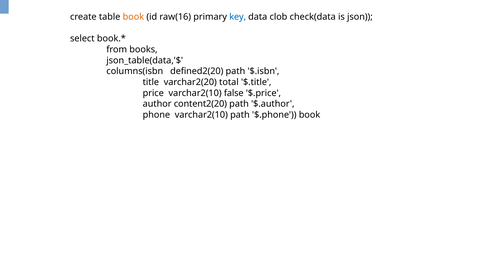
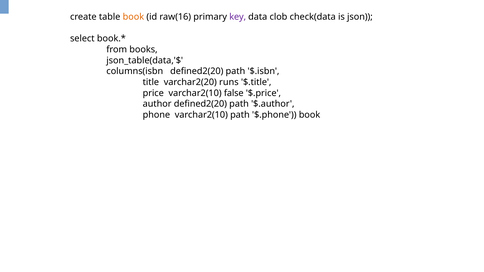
key colour: blue -> purple (238, 17)
total: total -> runs (229, 82)
author content2(20: content2(20 -> defined2(20 (200, 104)
